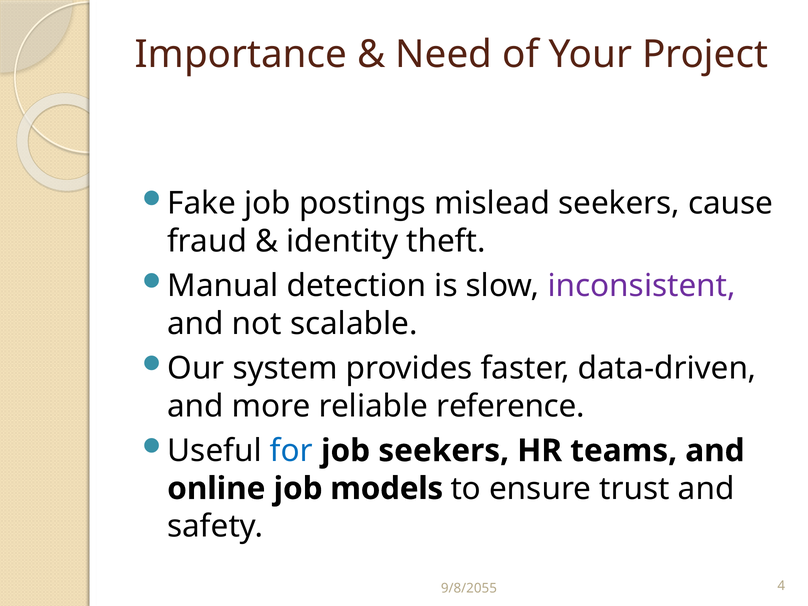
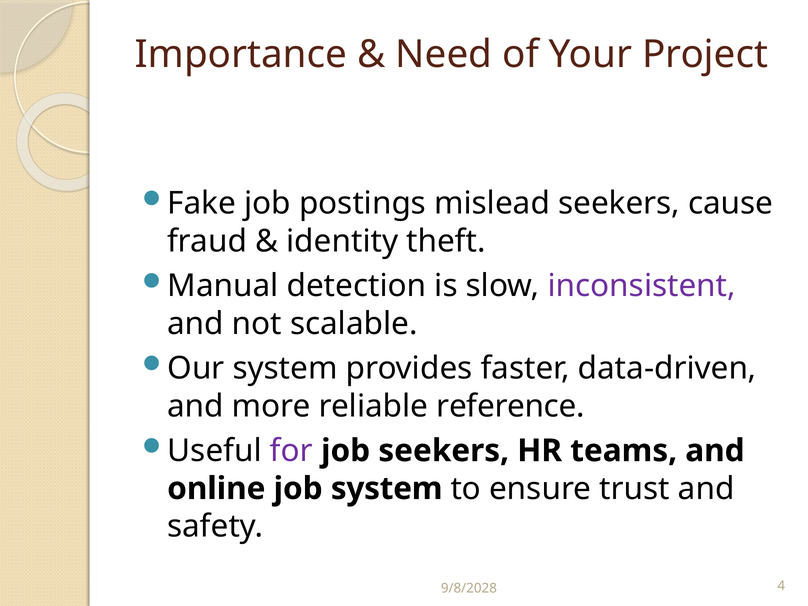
for colour: blue -> purple (291, 451)
job models: models -> system (387, 489)
9/8/2055: 9/8/2055 -> 9/8/2028 (469, 588)
